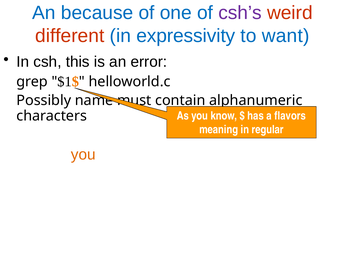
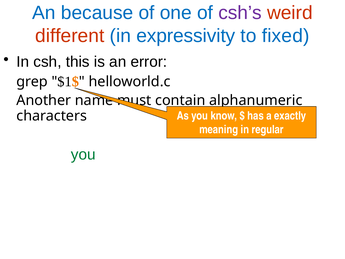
want: want -> fixed (286, 36)
Possibly: Possibly -> Another (44, 100)
flavors: flavors -> exactly (290, 116)
you colour: orange -> green (83, 155)
